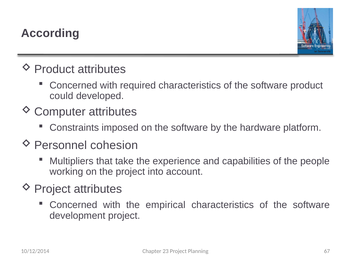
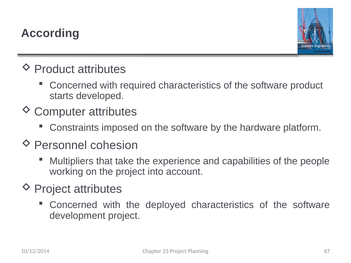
could: could -> starts (61, 96)
empirical: empirical -> deployed (166, 205)
